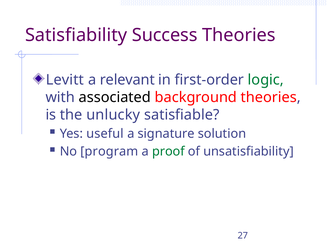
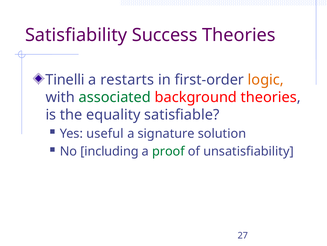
Levitt: Levitt -> Tinelli (65, 80)
relevant: relevant -> restarts (127, 80)
logic colour: green -> orange (266, 80)
associated colour: black -> green (115, 97)
unlucky: unlucky -> equality (113, 114)
program: program -> including (109, 151)
